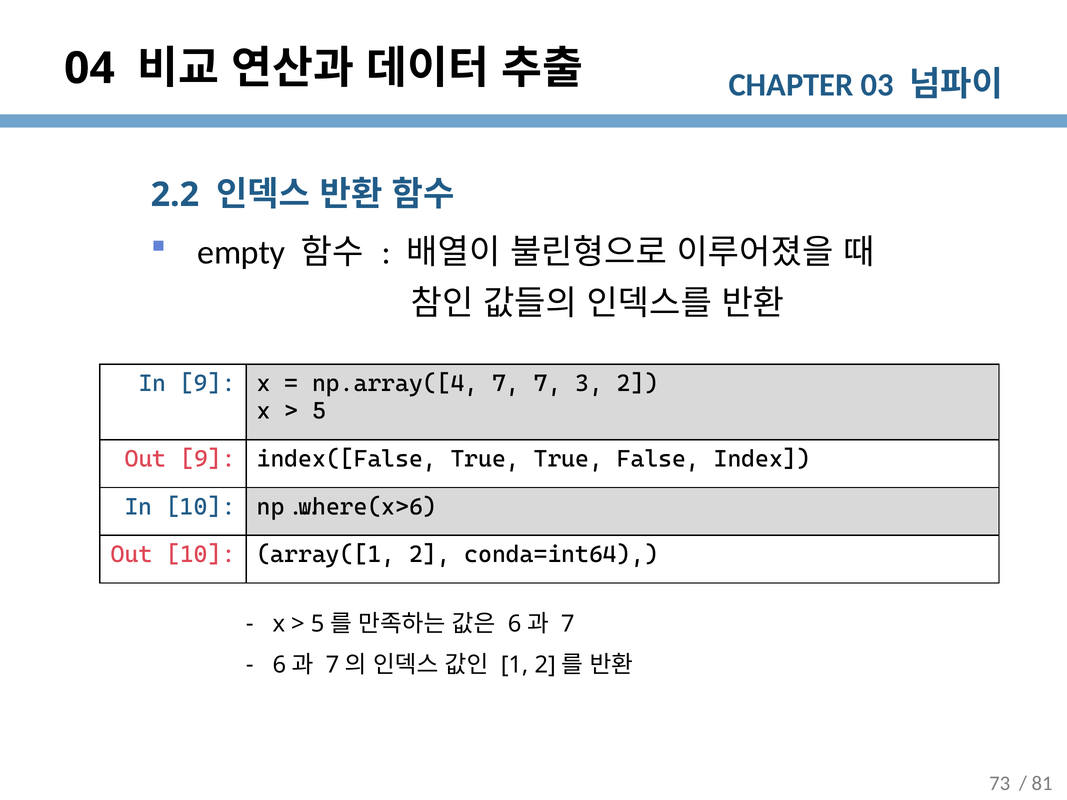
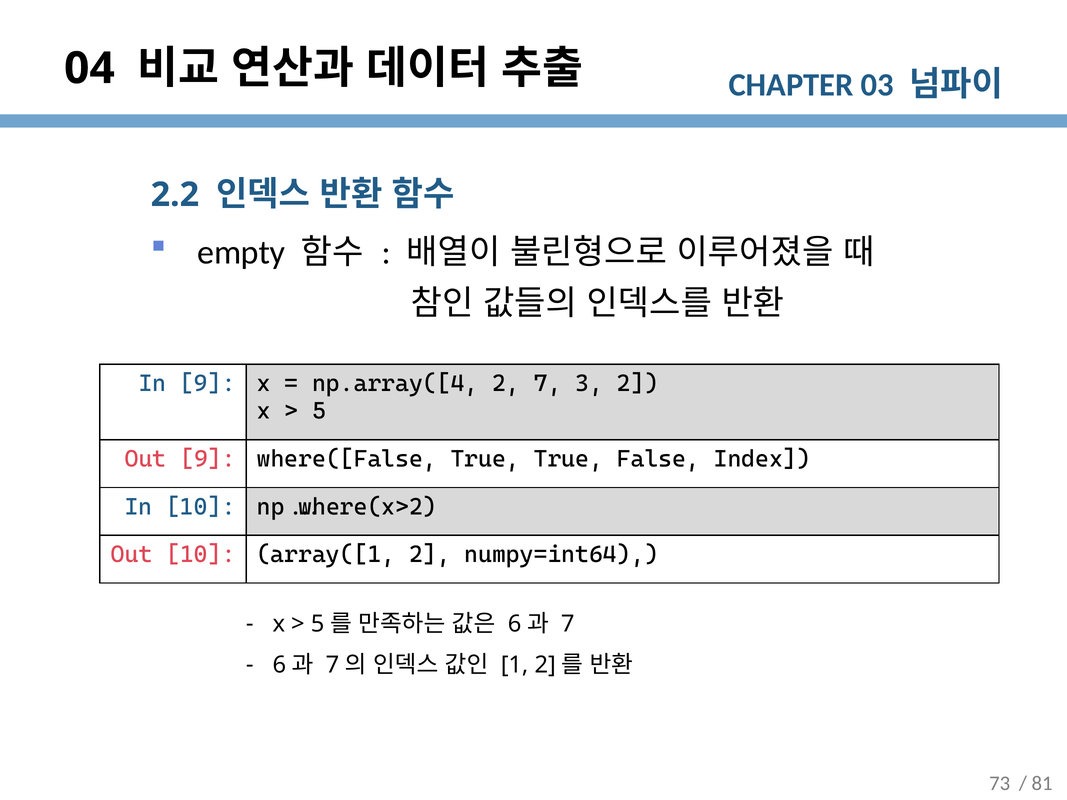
np.array([4 7: 7 -> 2 (506, 384)
index([False: index([False -> where([False (347, 459)
np.where(x>6: np.where(x>6 -> np.where(x>2 (347, 507)
conda=int64: conda=int64 -> numpy=int64 (561, 555)
